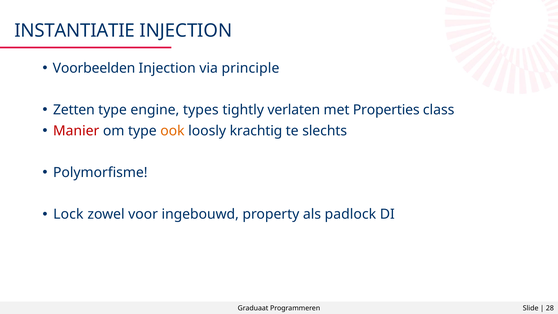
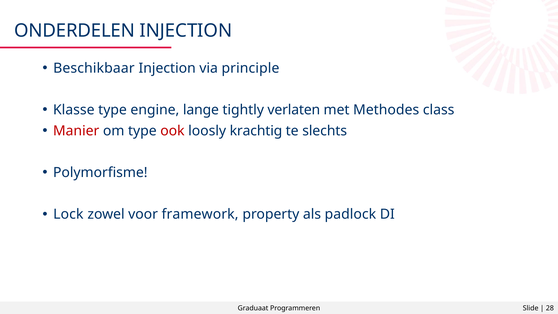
INSTANTIATIE: INSTANTIATIE -> ONDERDELEN (75, 31)
Voorbeelden: Voorbeelden -> Beschikbaar (94, 68)
Zetten: Zetten -> Klasse (74, 110)
types: types -> lange (201, 110)
Properties: Properties -> Methodes (386, 110)
ook colour: orange -> red (172, 131)
ingebouwd: ingebouwd -> framework (200, 214)
